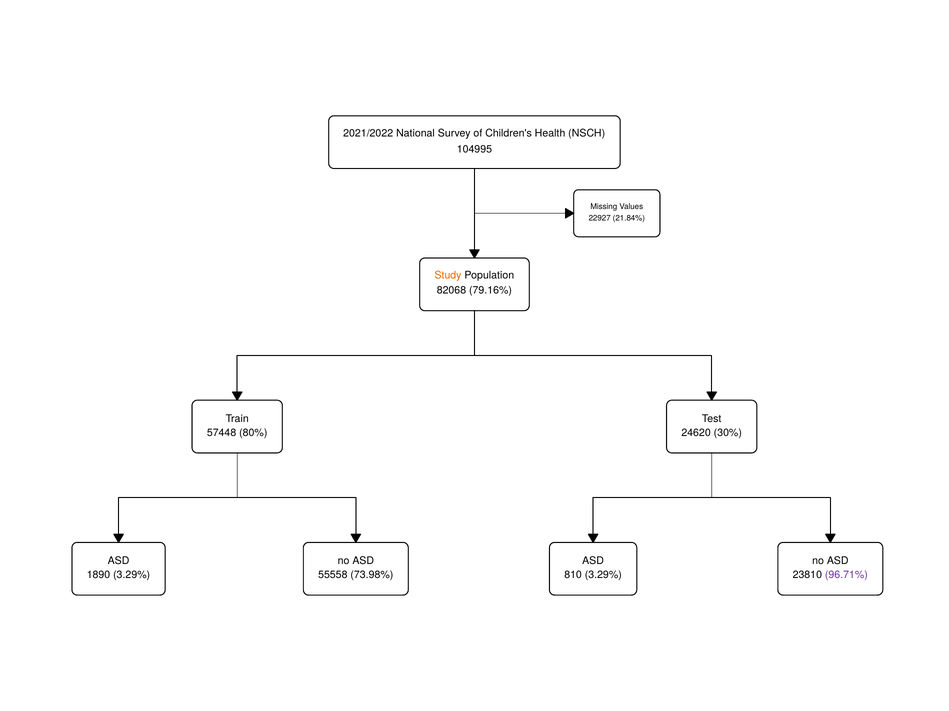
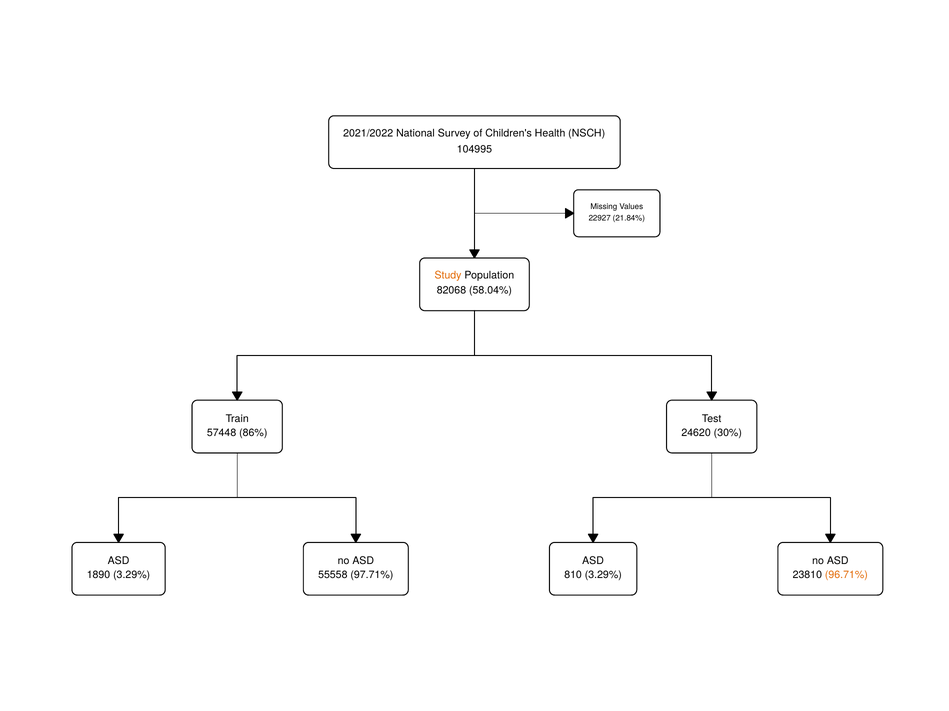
79.16%: 79.16% -> 58.04% (491, 291)
80%: 80% -> 86% (253, 433)
73.98%: 73.98% -> 97.71% (372, 576)
96.71% colour: purple -> orange (846, 576)
